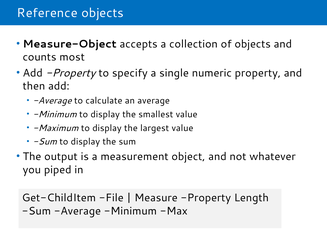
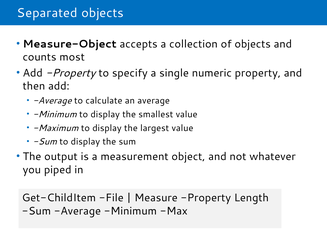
Reference: Reference -> Separated (47, 13)
